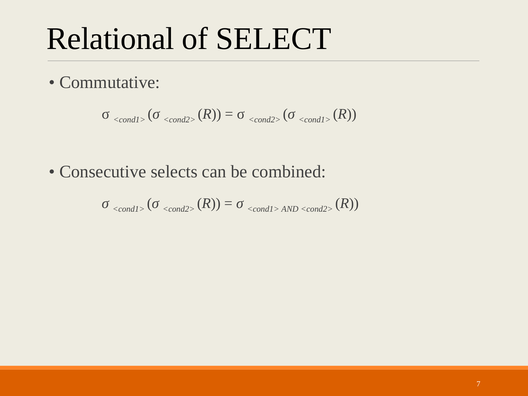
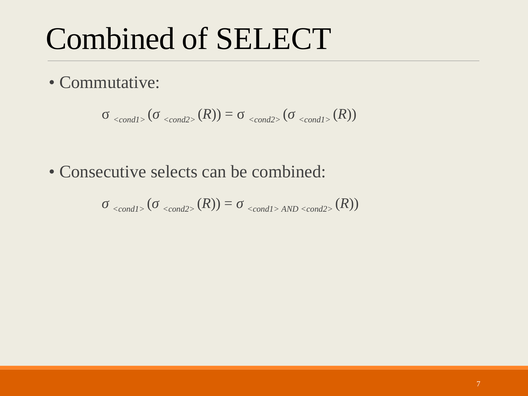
Relational: Relational -> Combined (110, 39)
